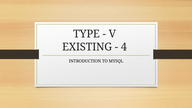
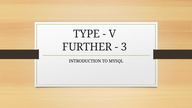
EXISTING: EXISTING -> FURTHER (87, 47)
4: 4 -> 3 (124, 47)
